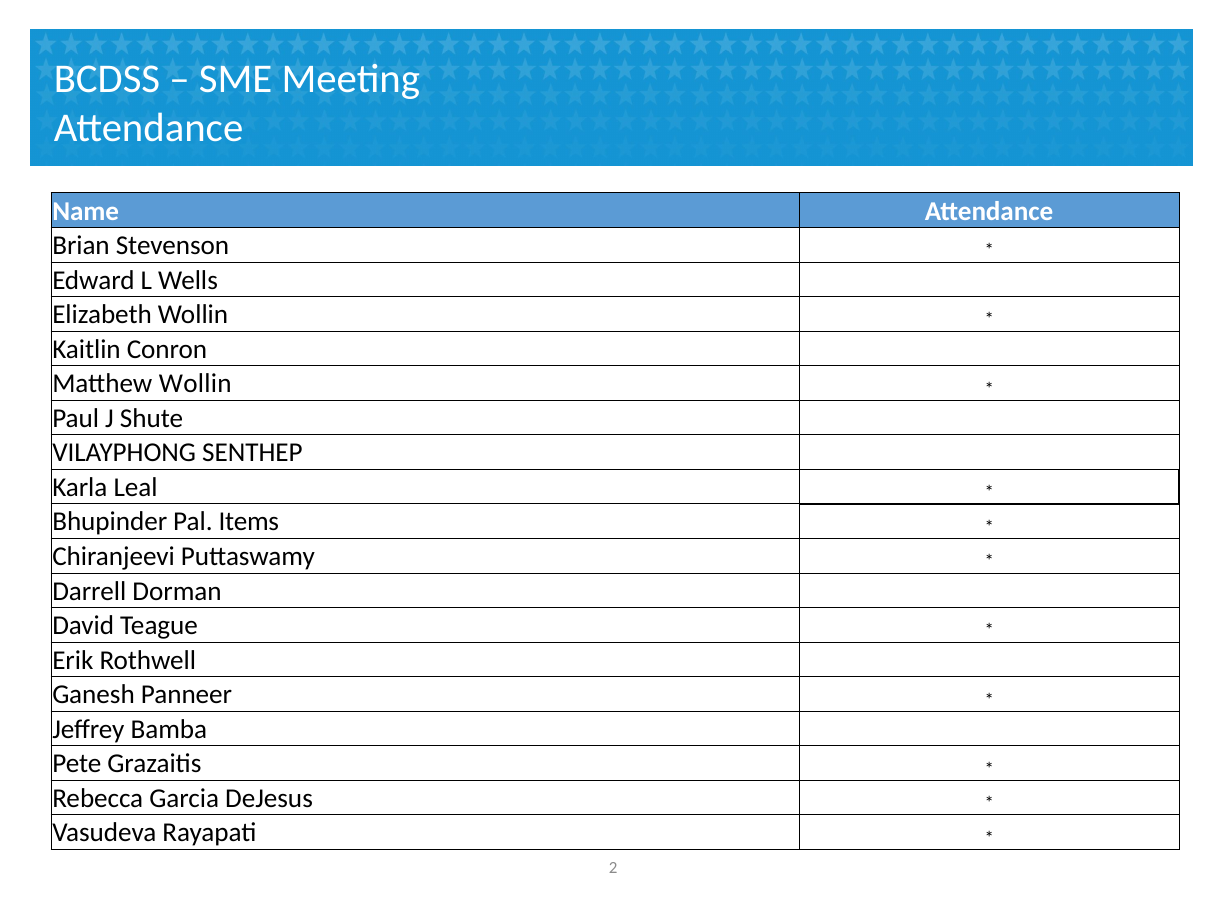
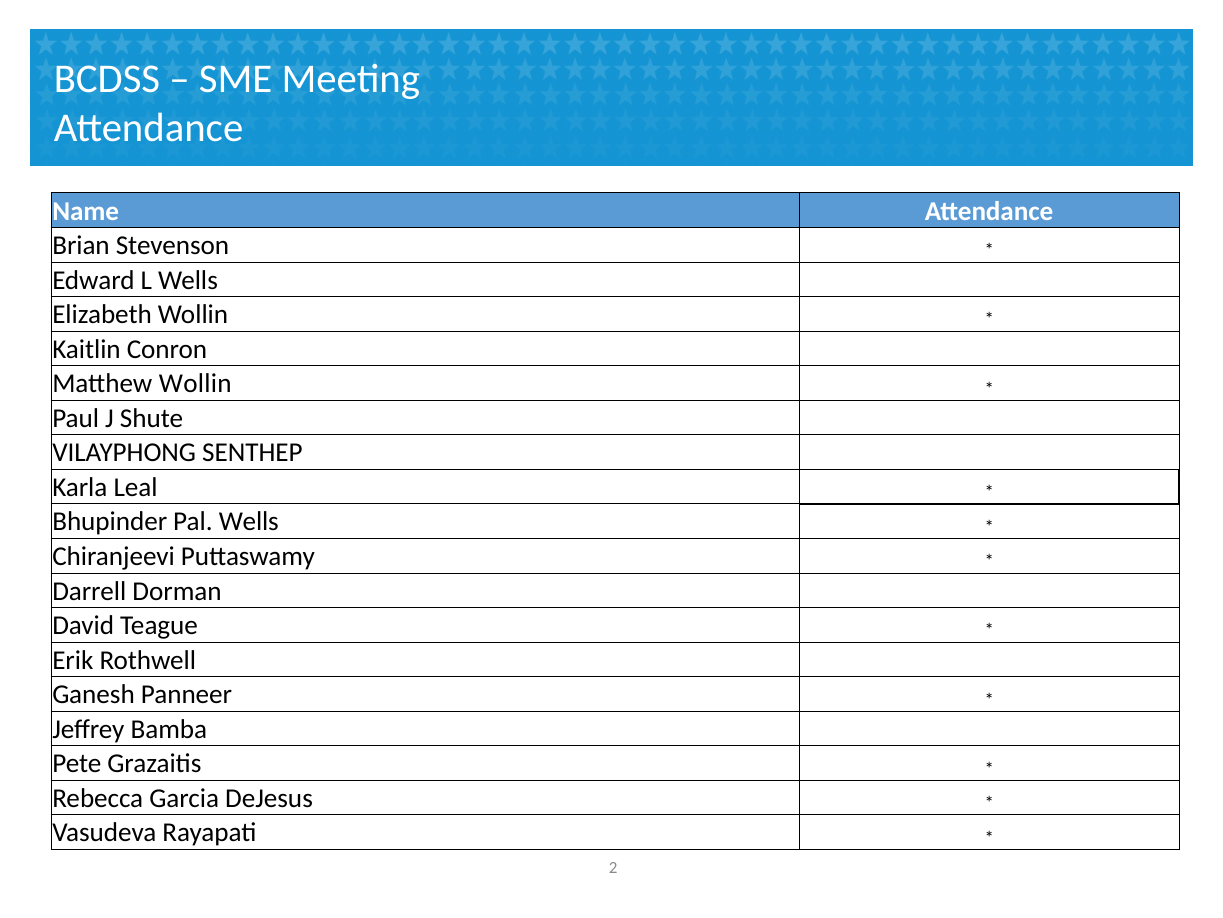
Pal Items: Items -> Wells (249, 522)
